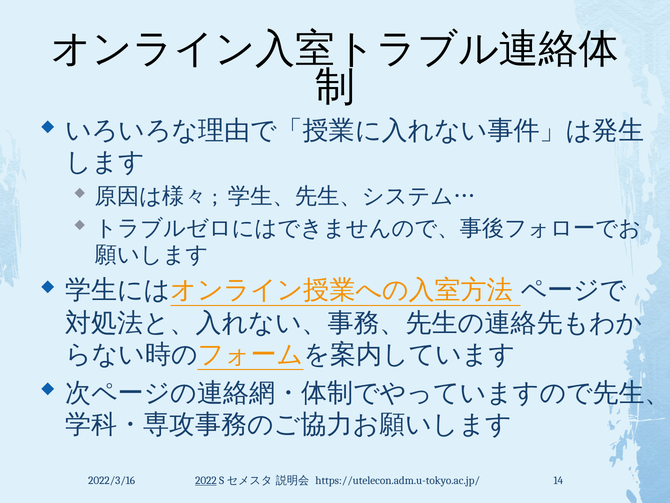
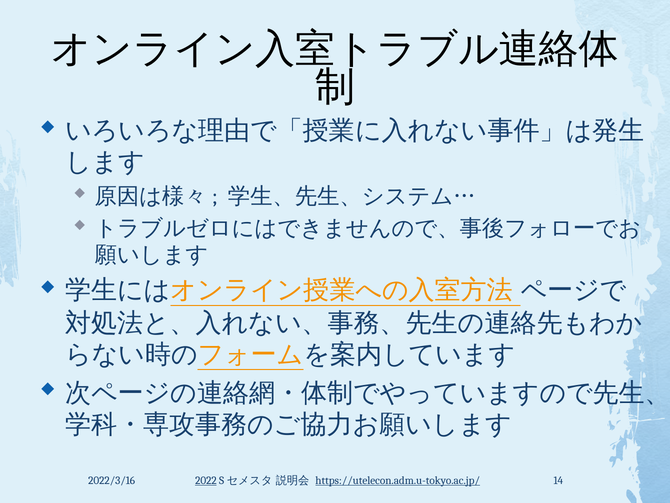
https://utelecon.adm.u-tokyo.ac.jp/ underline: none -> present (398, 480)
